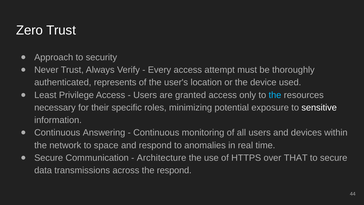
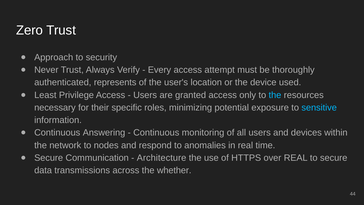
sensitive colour: white -> light blue (319, 107)
space: space -> nodes (106, 145)
over THAT: THAT -> REAL (296, 158)
the respond: respond -> whether (174, 170)
